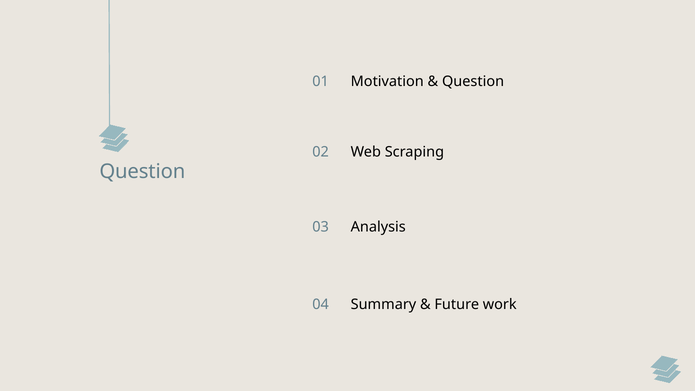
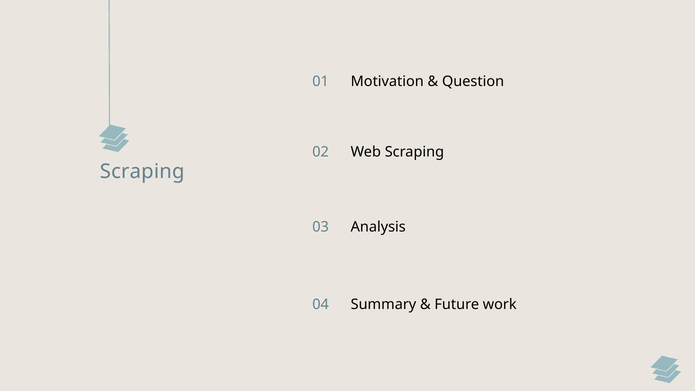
Question: Question -> Scraping (142, 172)
